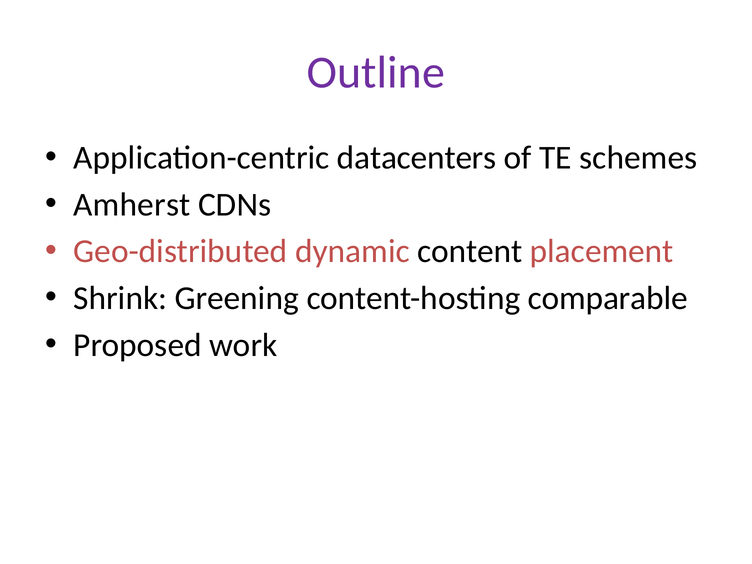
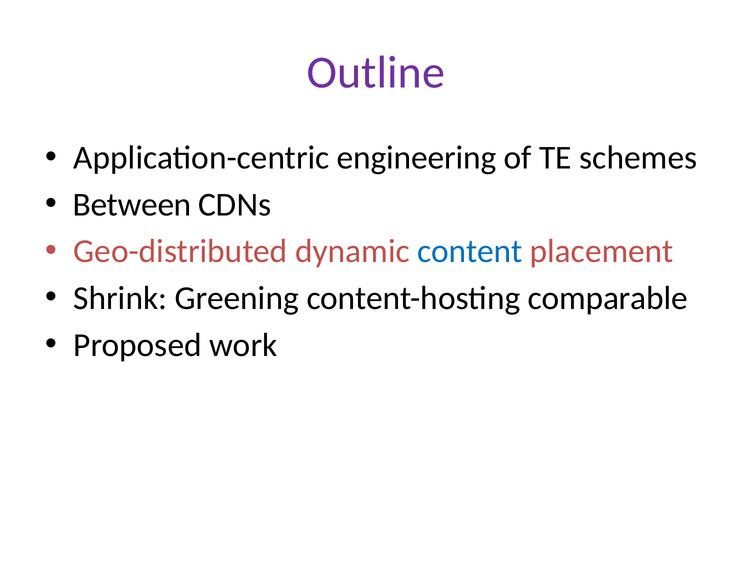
datacenters: datacenters -> engineering (417, 158)
Amherst: Amherst -> Between (132, 205)
content colour: black -> blue (470, 251)
